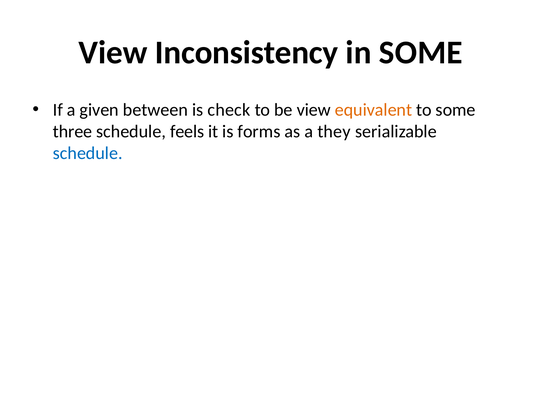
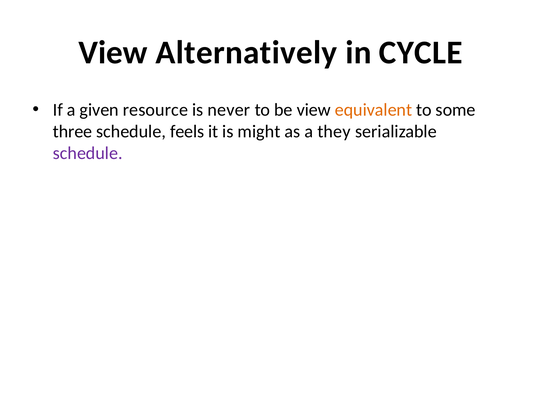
Inconsistency: Inconsistency -> Alternatively (246, 52)
in SOME: SOME -> CYCLE (421, 52)
between: between -> resource (155, 110)
check: check -> never (229, 110)
forms: forms -> might (259, 131)
schedule colour: blue -> purple (88, 153)
